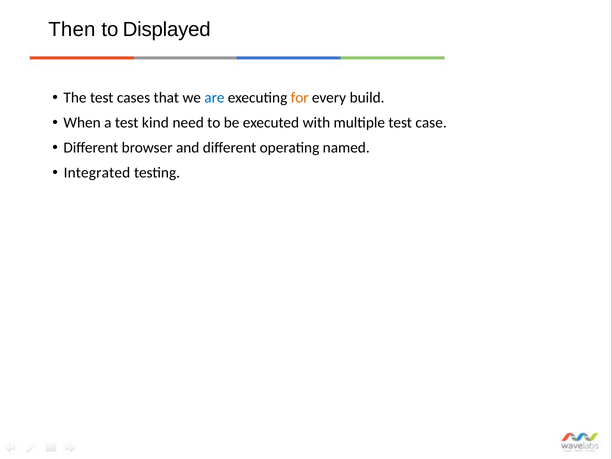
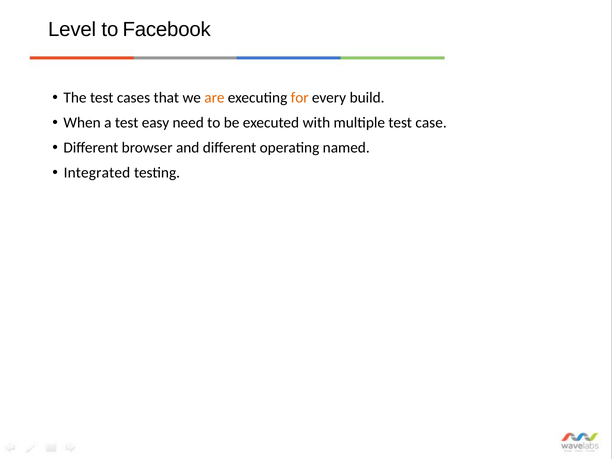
Then: Then -> Level (72, 30)
Displayed: Displayed -> Facebook (167, 30)
are colour: blue -> orange (214, 98)
kind: kind -> easy (156, 123)
